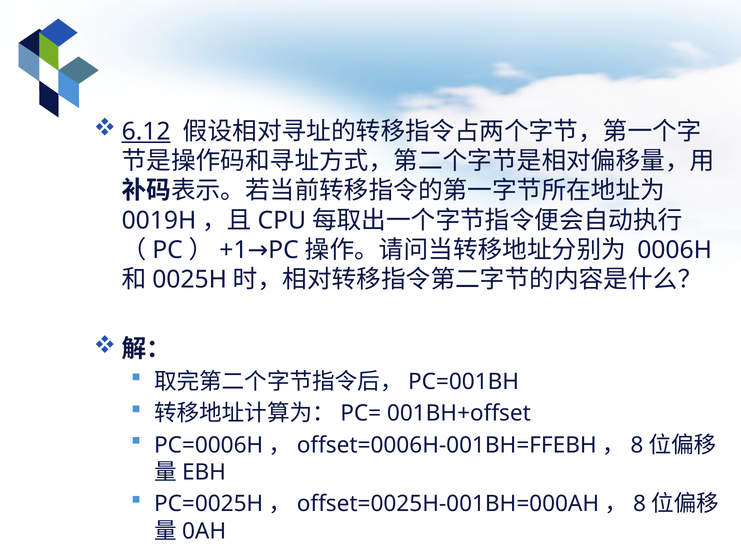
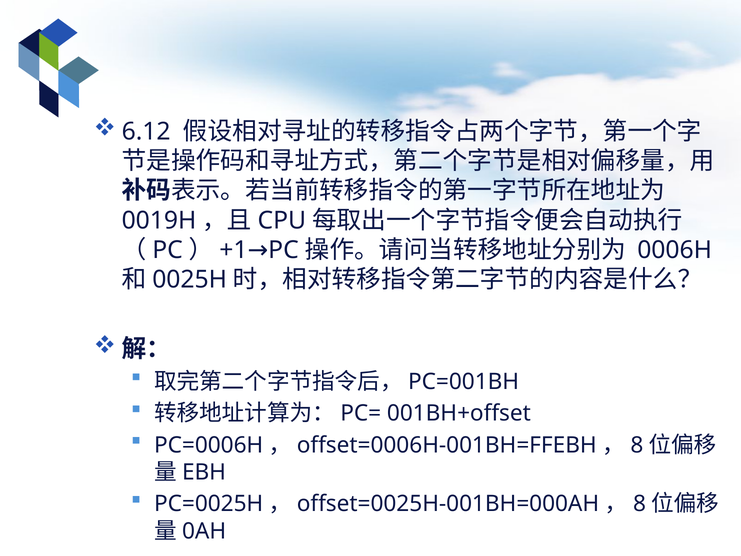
6.12 underline: present -> none (146, 131)
